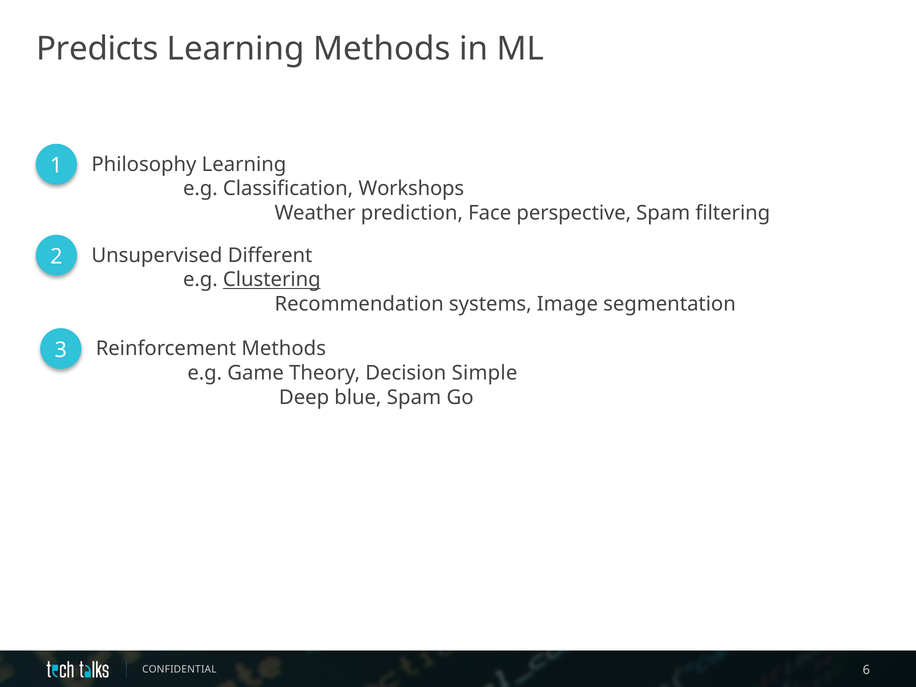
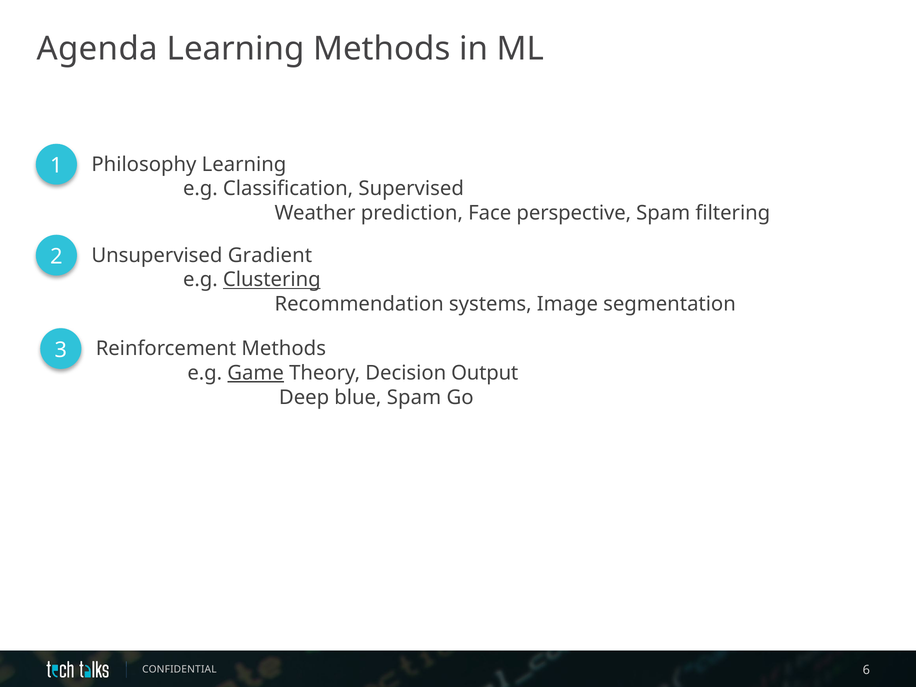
Predicts: Predicts -> Agenda (97, 49)
Workshops: Workshops -> Supervised (411, 189)
Different: Different -> Gradient (270, 255)
Game underline: none -> present (256, 373)
Simple: Simple -> Output (485, 373)
